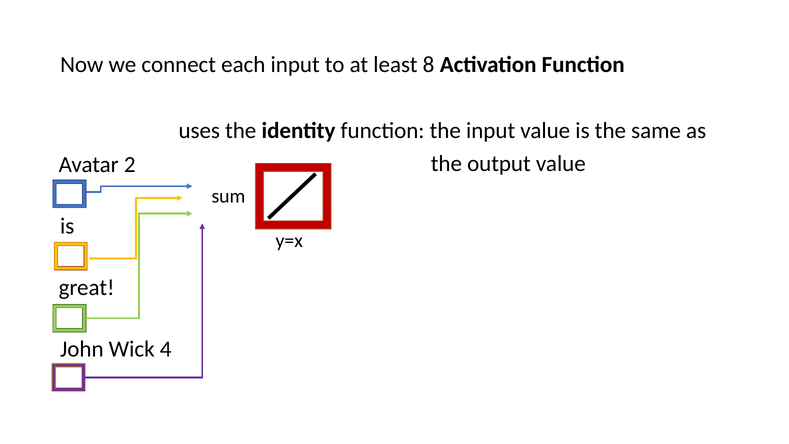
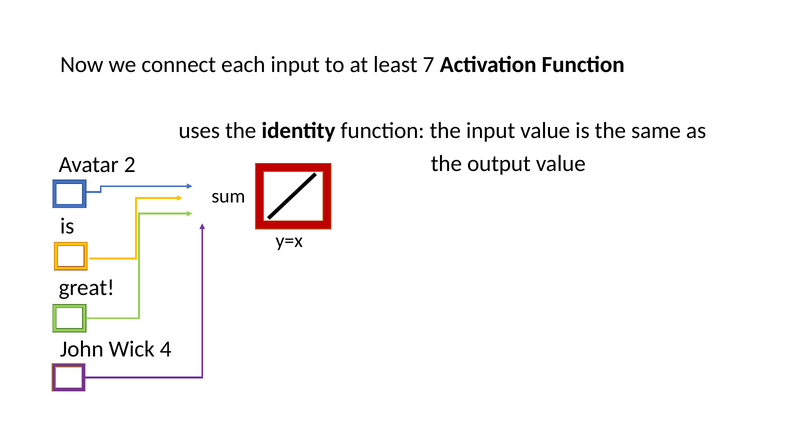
8: 8 -> 7 (428, 65)
